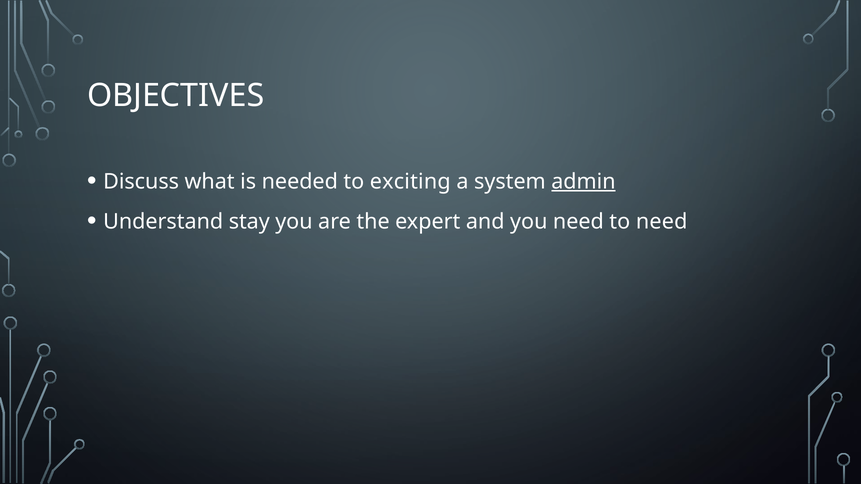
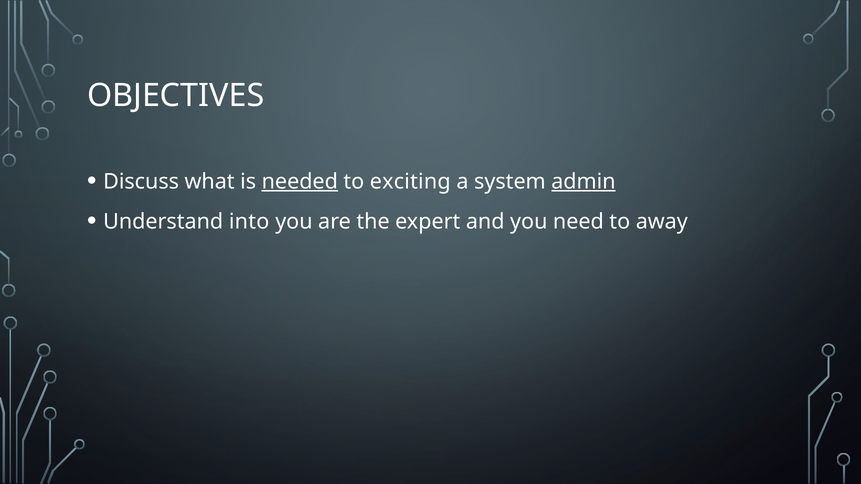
needed underline: none -> present (300, 182)
stay: stay -> into (249, 222)
to need: need -> away (662, 222)
